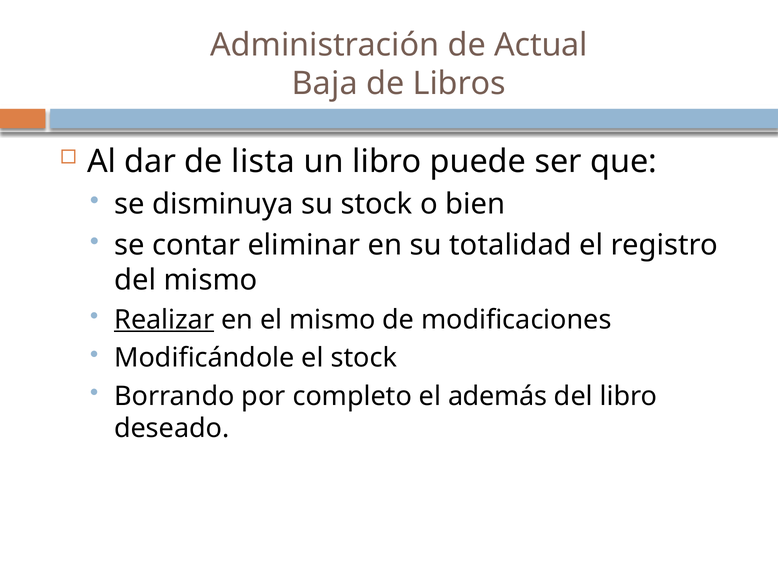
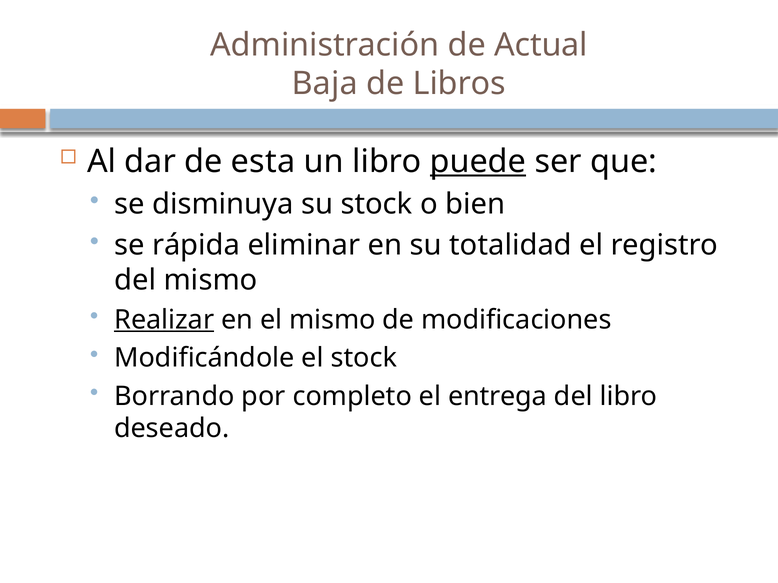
lista: lista -> esta (263, 162)
puede underline: none -> present (478, 162)
contar: contar -> rápida (196, 245)
además: además -> entrega (498, 397)
